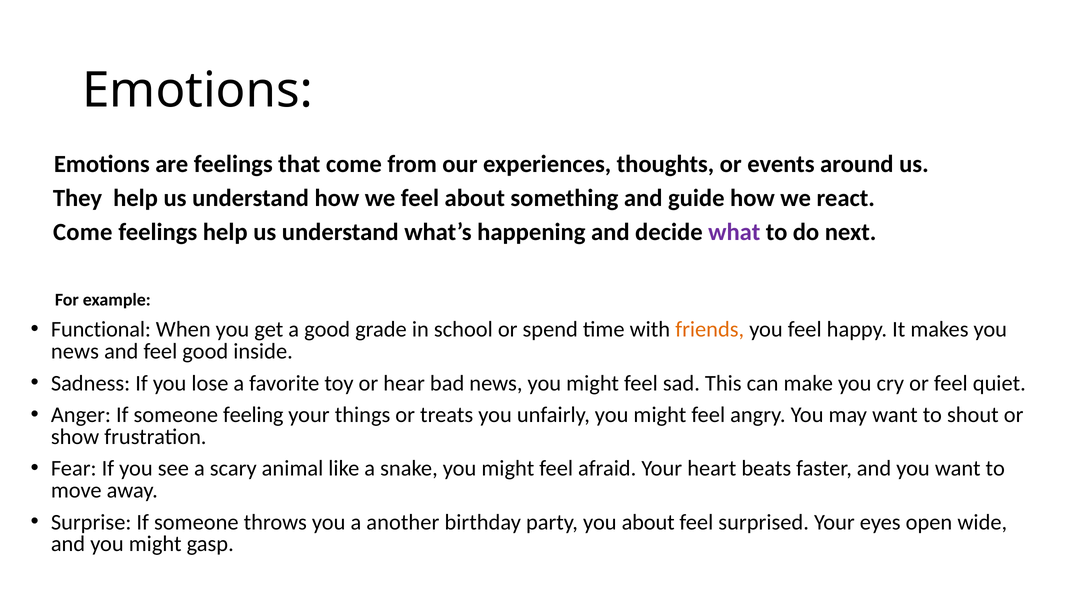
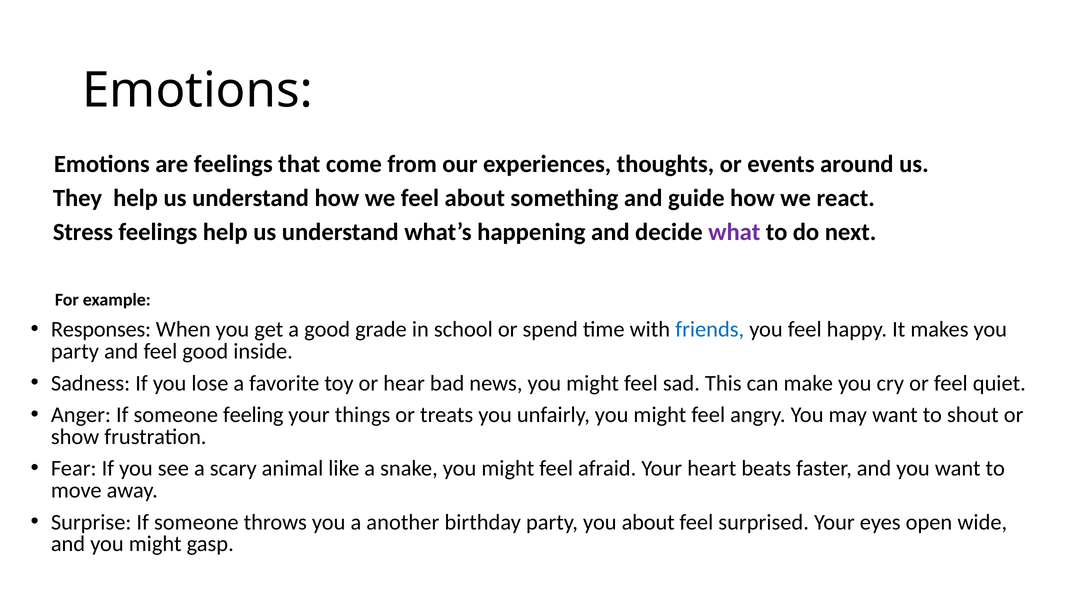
Come: Come -> Stress (83, 232)
Functional: Functional -> Responses (101, 330)
friends colour: orange -> blue (710, 330)
news: news -> party (75, 351)
